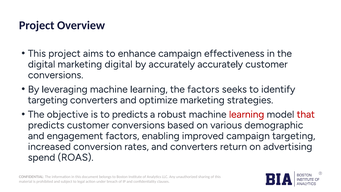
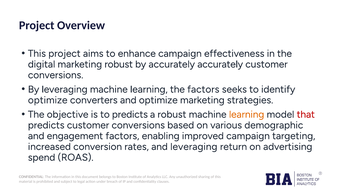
marketing digital: digital -> robust (119, 64)
targeting: targeting -> optimize (48, 100)
learning colour: red -> orange (247, 114)
and converters: converters -> leveraging (194, 147)
